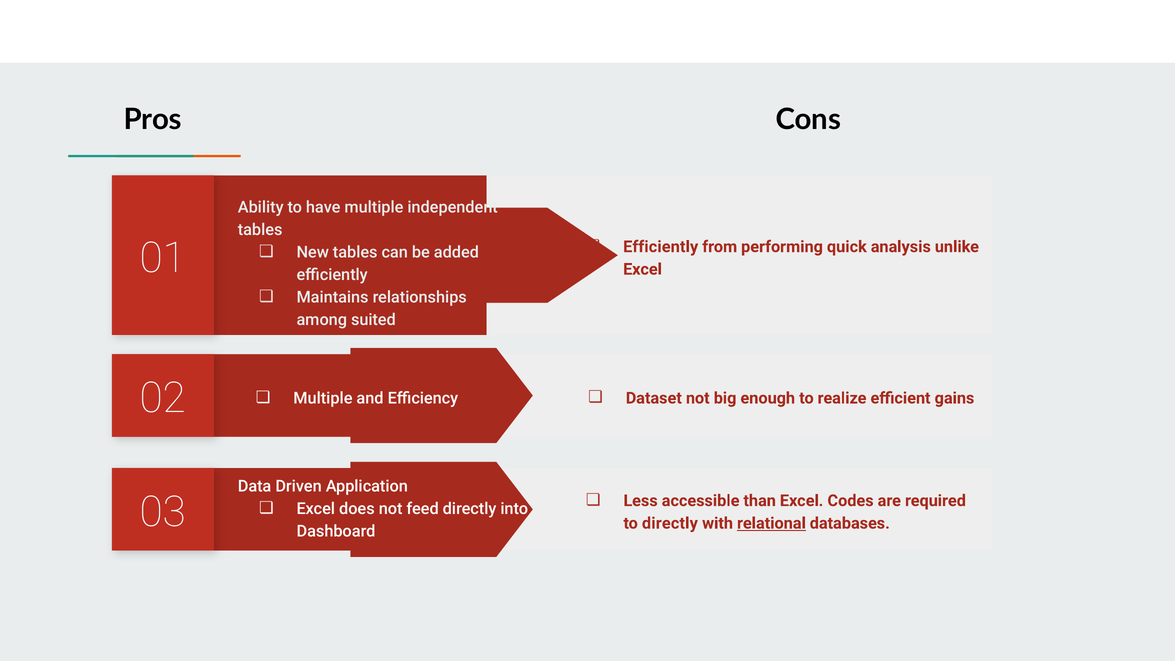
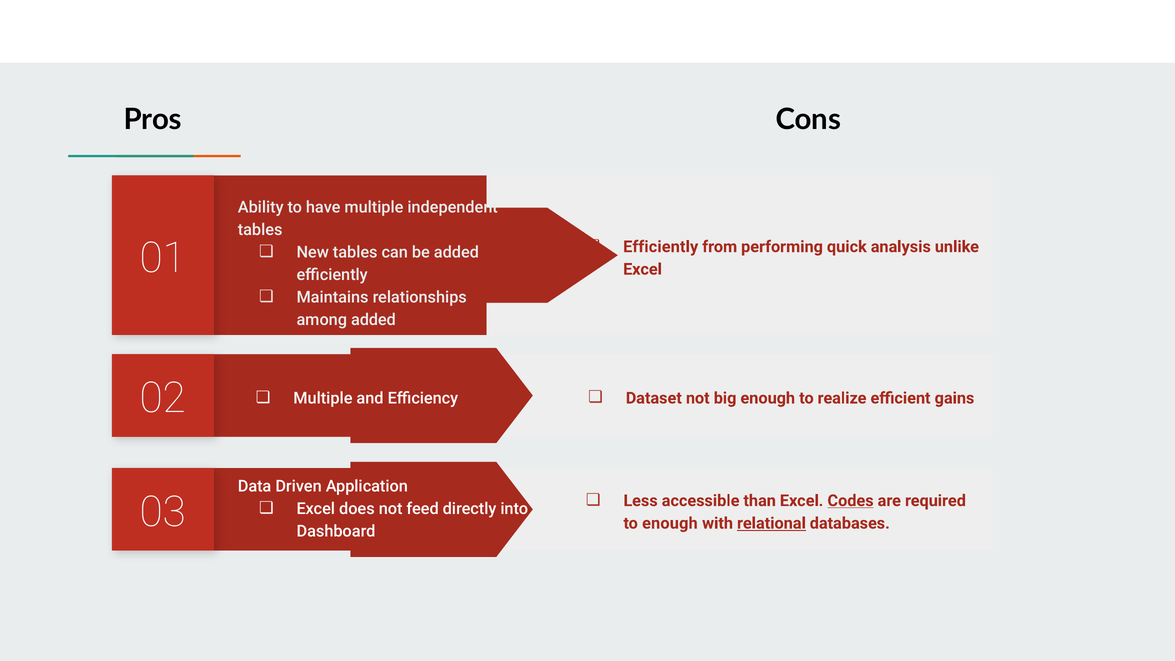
among suited: suited -> added (373, 320)
Codes underline: none -> present (851, 501)
to directly: directly -> enough (670, 523)
